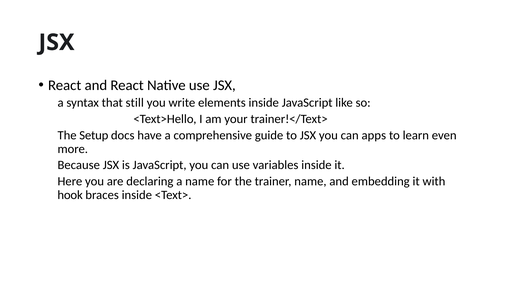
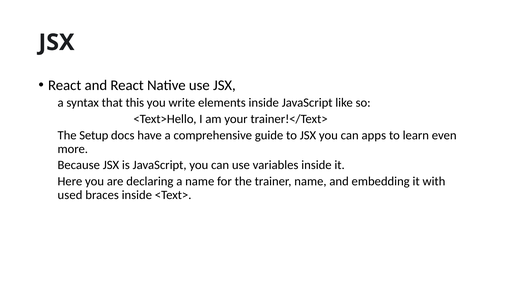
still: still -> this (135, 103)
hook: hook -> used (70, 195)
